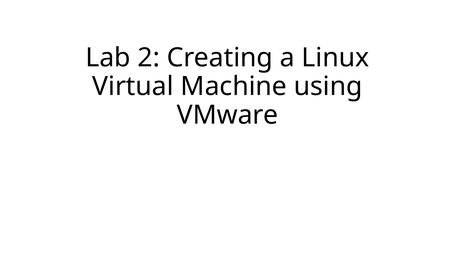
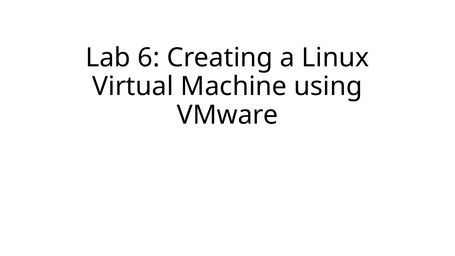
2: 2 -> 6 (149, 58)
